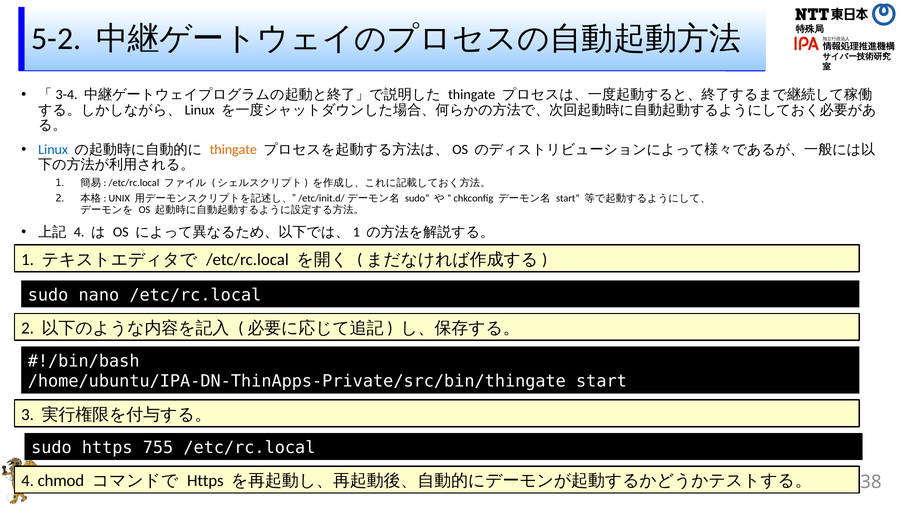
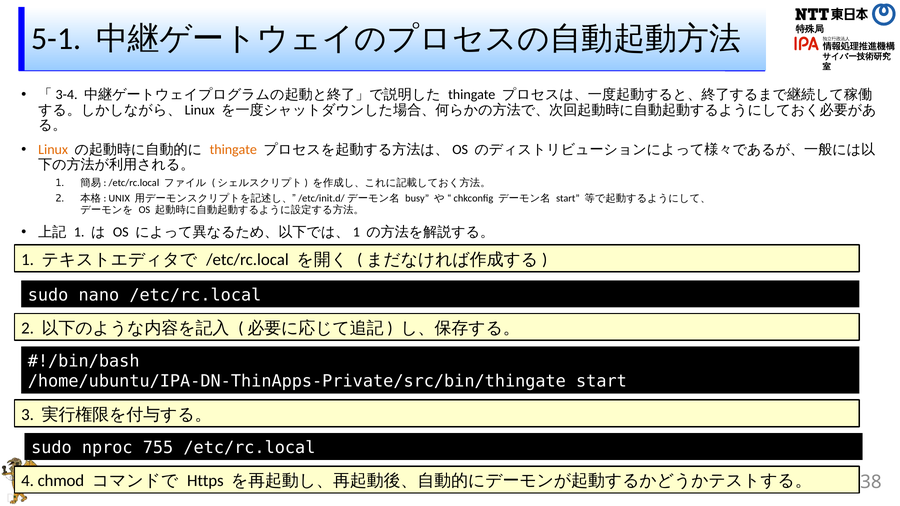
5-2: 5-2 -> 5-1 (56, 39)
Linux colour: blue -> orange (53, 150)
sudo: sudo -> busy (417, 199)
4: 4 -> 1 (79, 232)
sudo https: https -> nproc (107, 448)
